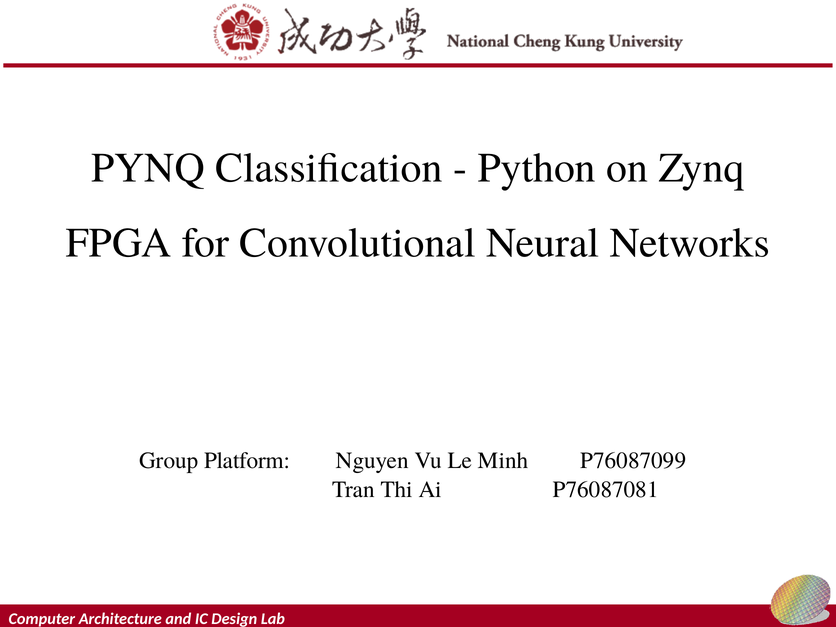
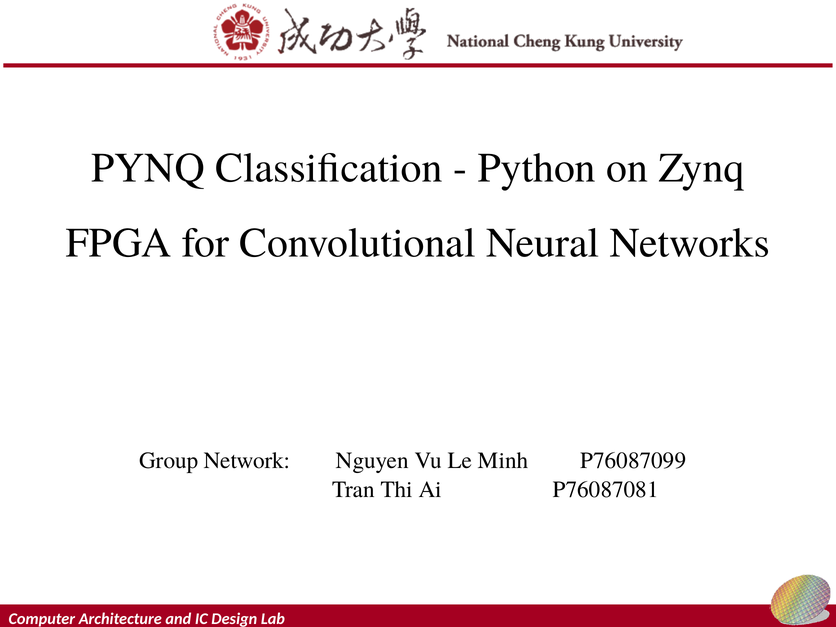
Platform: Platform -> Network (247, 461)
